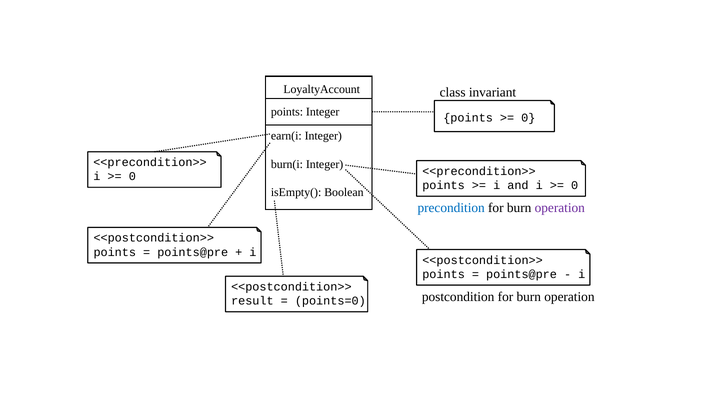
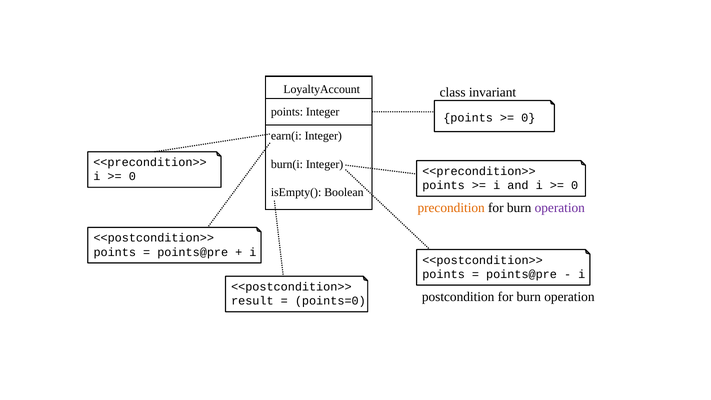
precondition colour: blue -> orange (451, 208)
